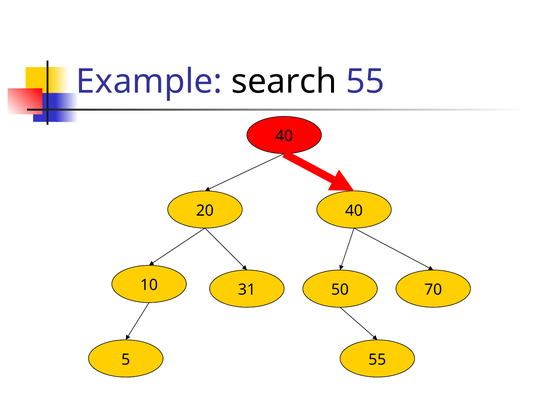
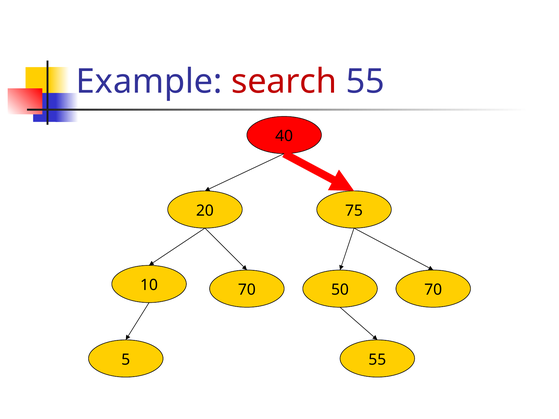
search colour: black -> red (284, 82)
20 40: 40 -> 75 (354, 211)
10 31: 31 -> 70 (247, 290)
